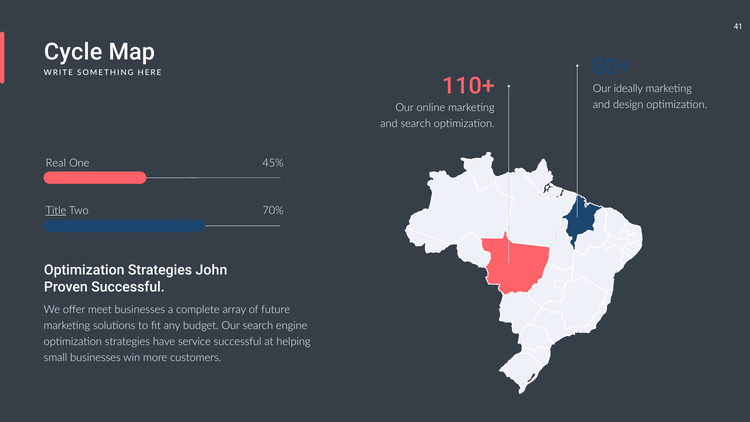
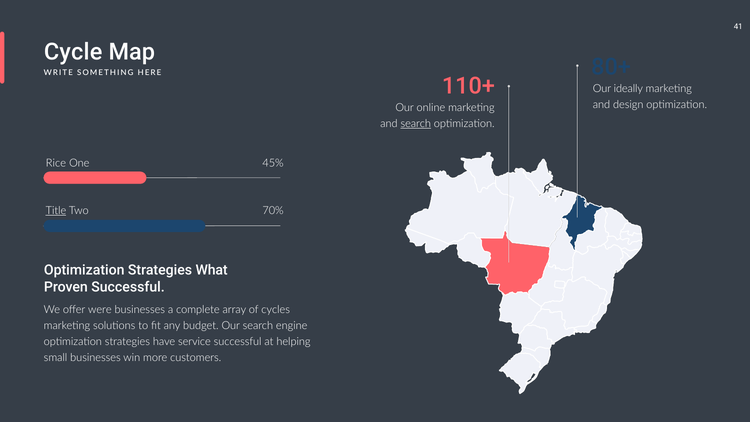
search underline: none -> present (416, 124)
Real: Real -> Rice (56, 163)
John: John -> What (212, 270)
meet: meet -> were (100, 310)
future: future -> cycles (276, 310)
